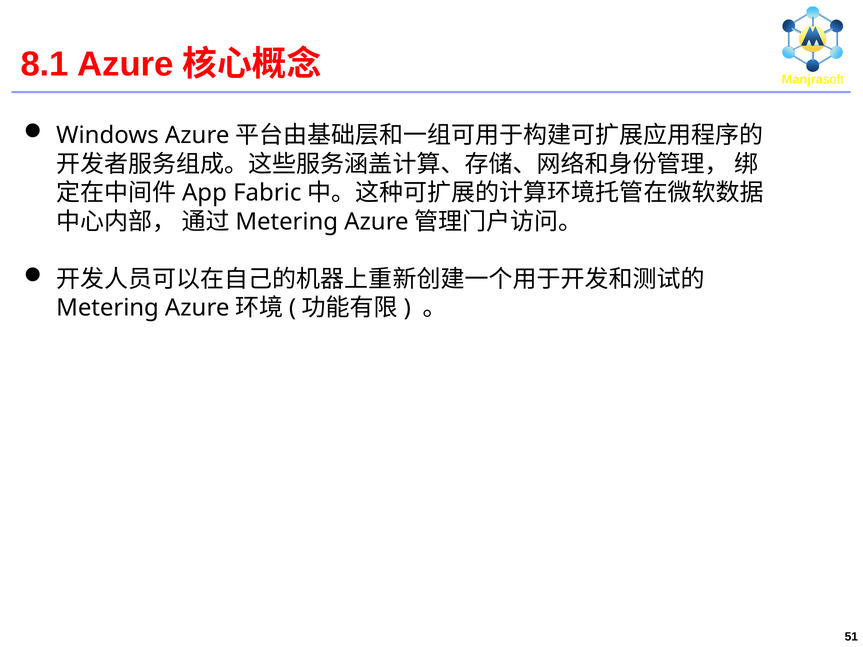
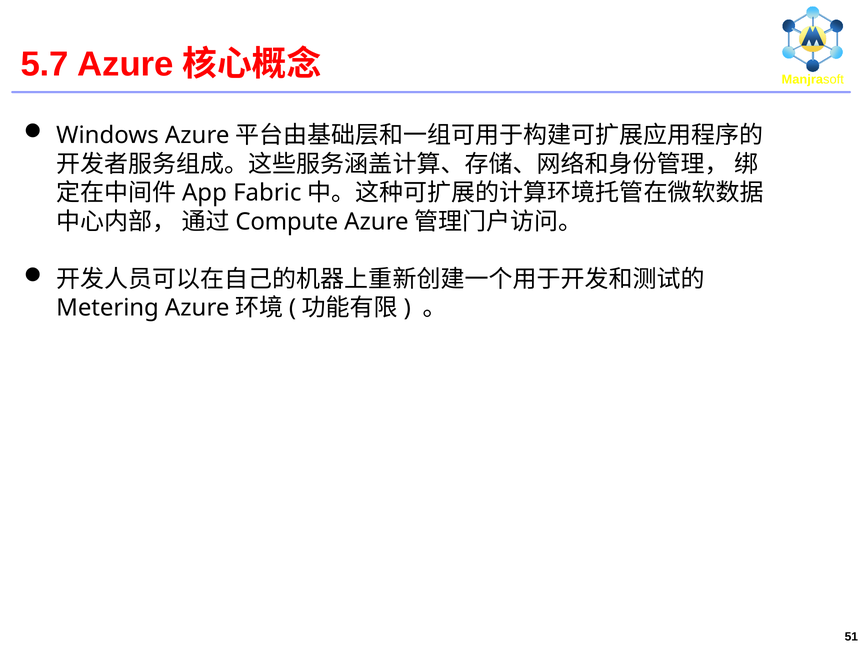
8.1: 8.1 -> 5.7 (45, 64)
Metering: Metering -> Compute (287, 222)
